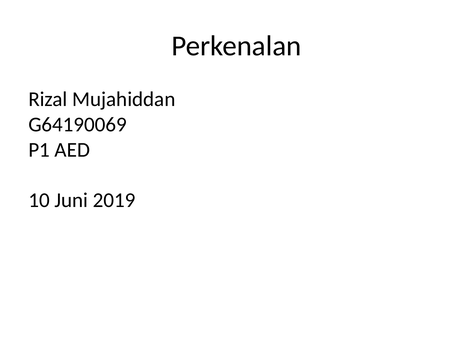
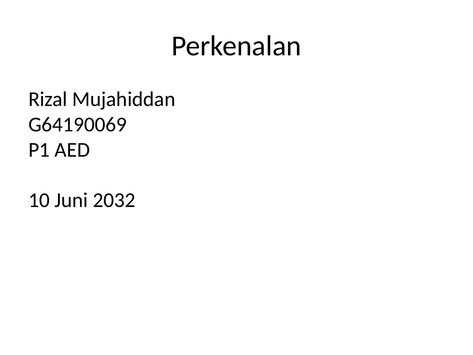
2019: 2019 -> 2032 (114, 200)
